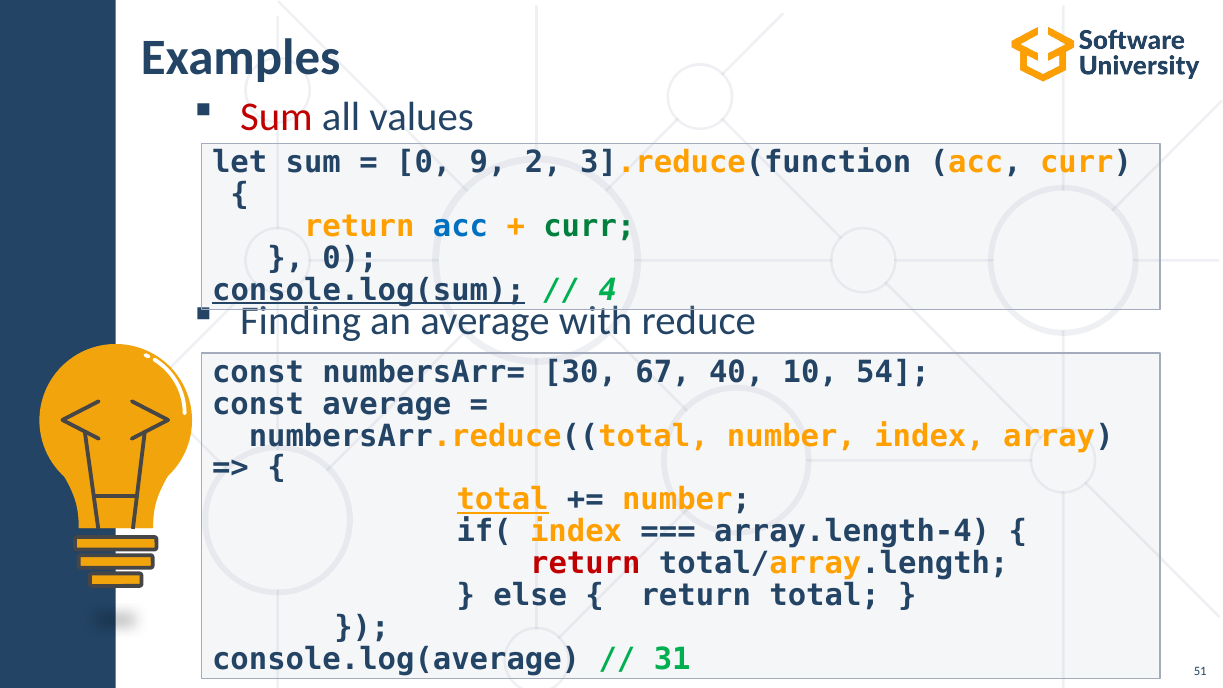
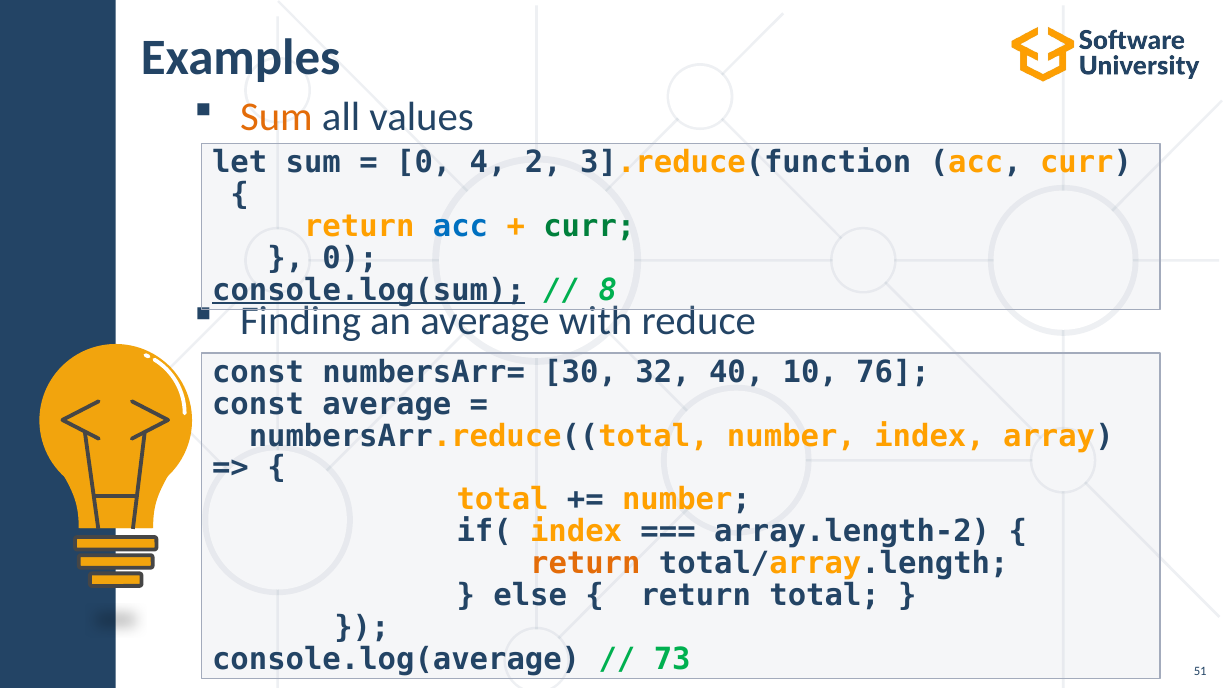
Sum colour: red -> orange (276, 117)
9: 9 -> 4 (488, 163)
4: 4 -> 8 (608, 290)
67: 67 -> 32 (663, 372)
54: 54 -> 76 (893, 372)
total underline: present -> none (503, 500)
array.length-4: array.length-4 -> array.length-2 (852, 531)
return colour: red -> orange (585, 563)
31: 31 -> 73 (672, 659)
